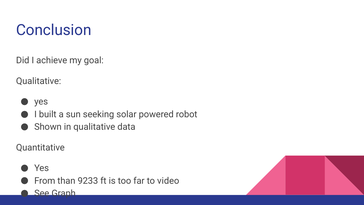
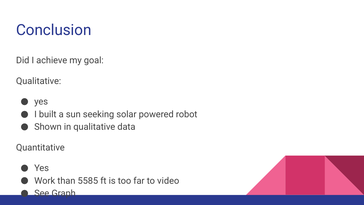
From: From -> Work (45, 181)
9233: 9233 -> 5585 (88, 181)
